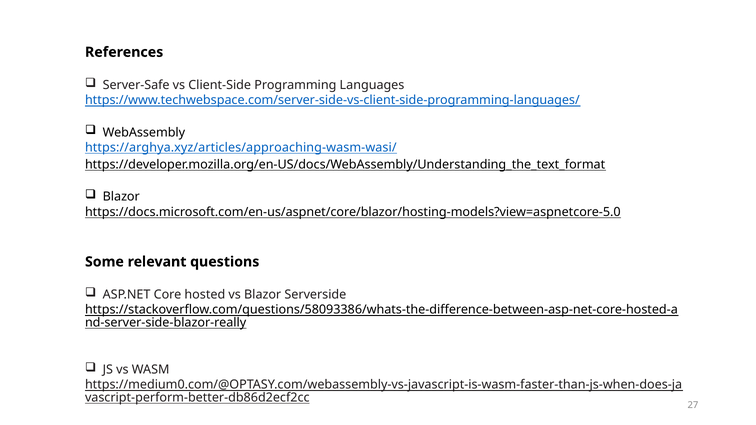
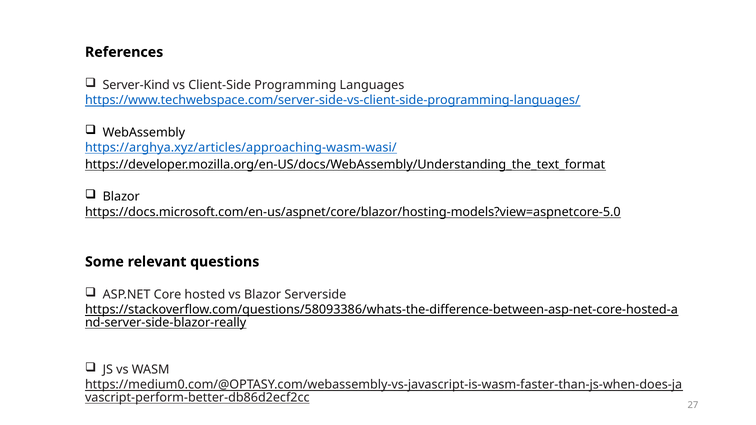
Server-Safe: Server-Safe -> Server-Kind (136, 85)
